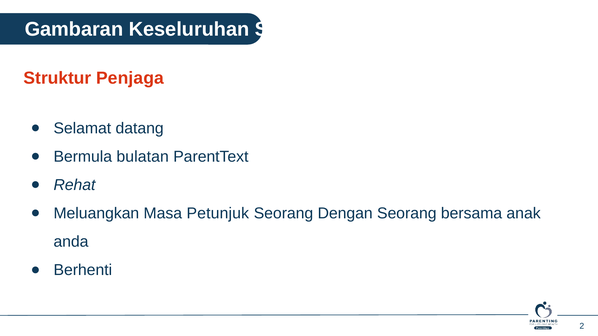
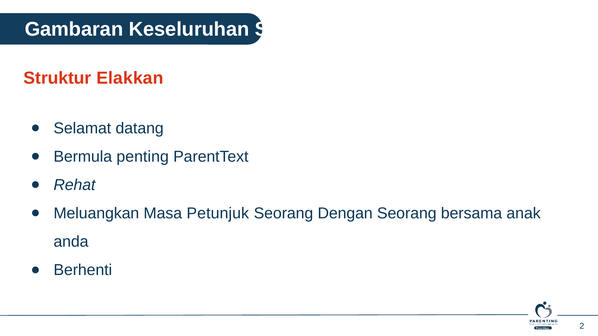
Penjaga: Penjaga -> Elakkan (130, 78)
bulatan: bulatan -> penting (143, 157)
